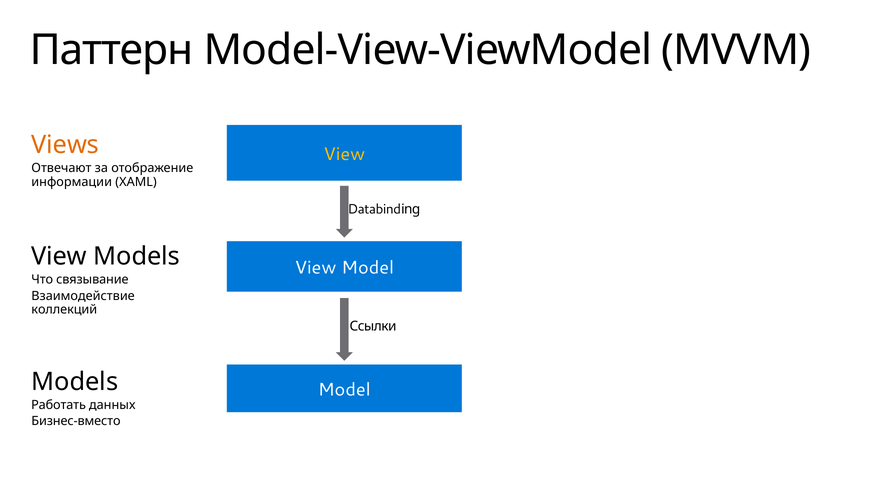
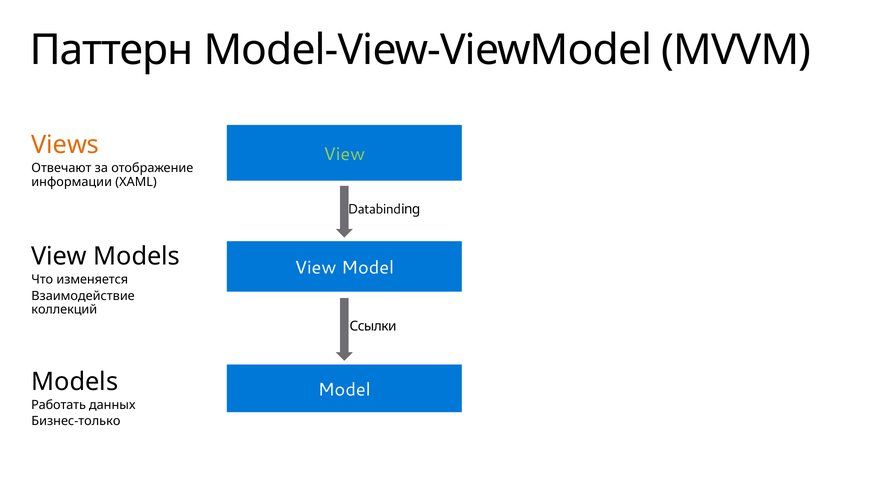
View colour: yellow -> light green (344, 154)
связывание: связывание -> изменяется (92, 279)
Бизнес-вместо: Бизнес-вместо -> Бизнес-только (76, 421)
